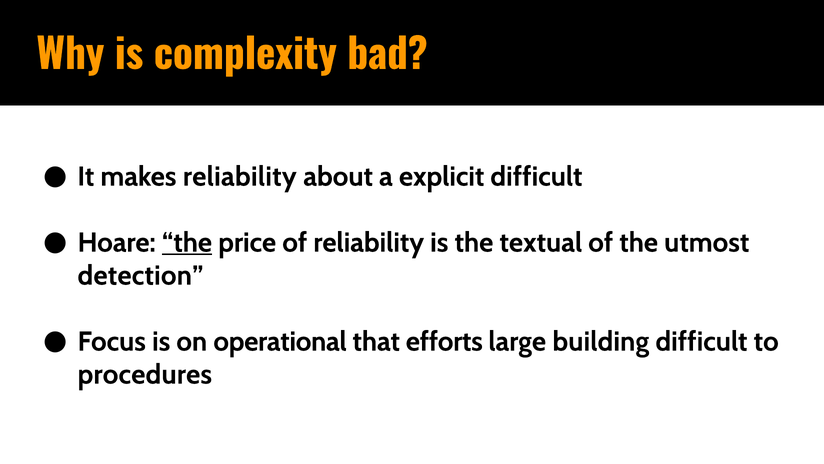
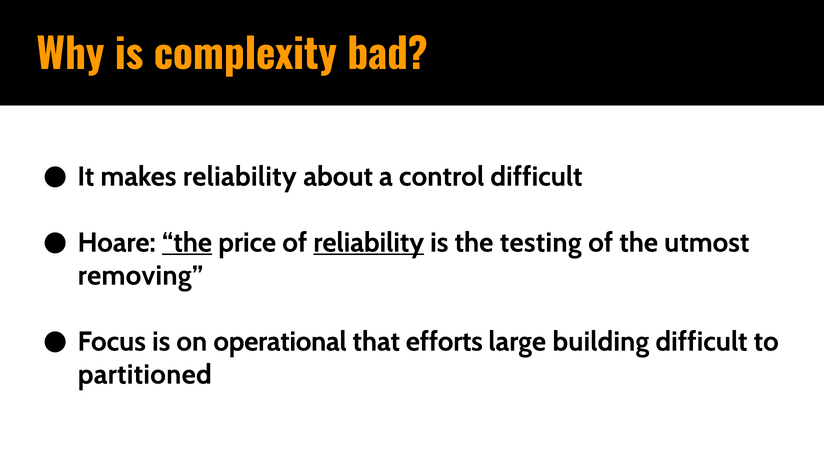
explicit: explicit -> control (442, 176)
reliability underline: none -> present (369, 242)
textual: textual -> testing (541, 242)
detection: detection -> removing (140, 275)
procedures: procedures -> partitioned (145, 374)
